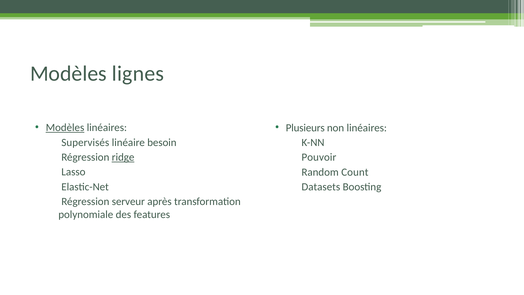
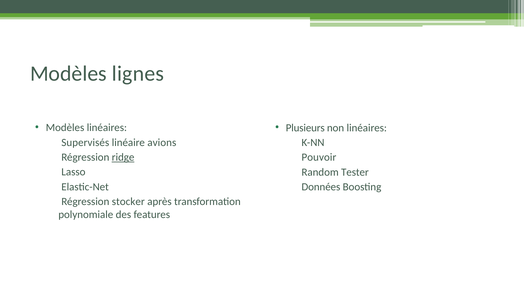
Modèles underline: present -> none (65, 128)
besoin: besoin -> avions (162, 142)
Count: Count -> Tester (355, 172)
Datasets: Datasets -> Données (321, 187)
serveur: serveur -> stocker (128, 201)
